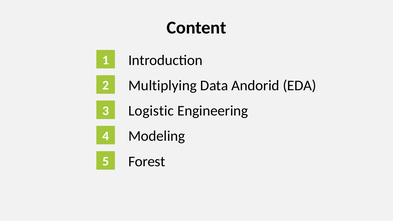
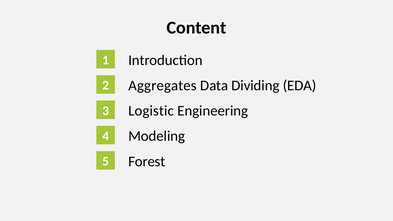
Multiplying: Multiplying -> Aggregates (163, 86)
Andorid: Andorid -> Dividing (255, 86)
